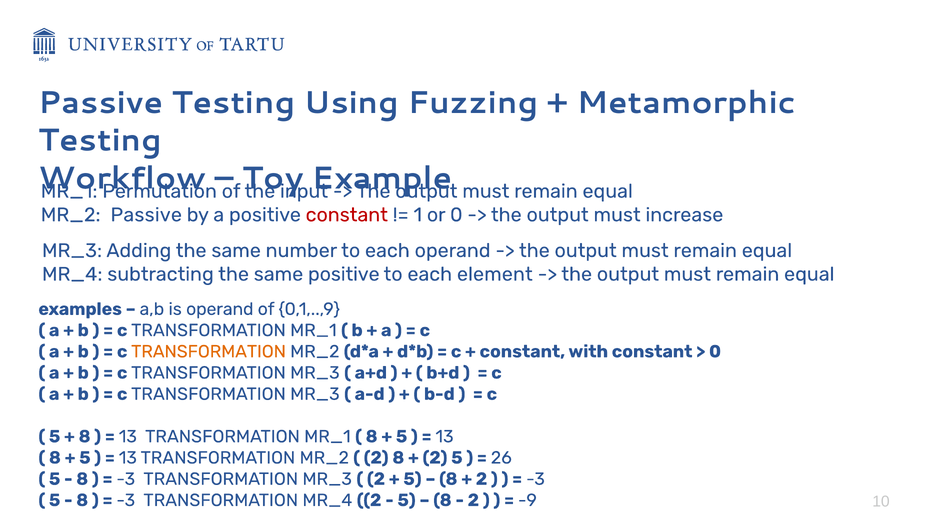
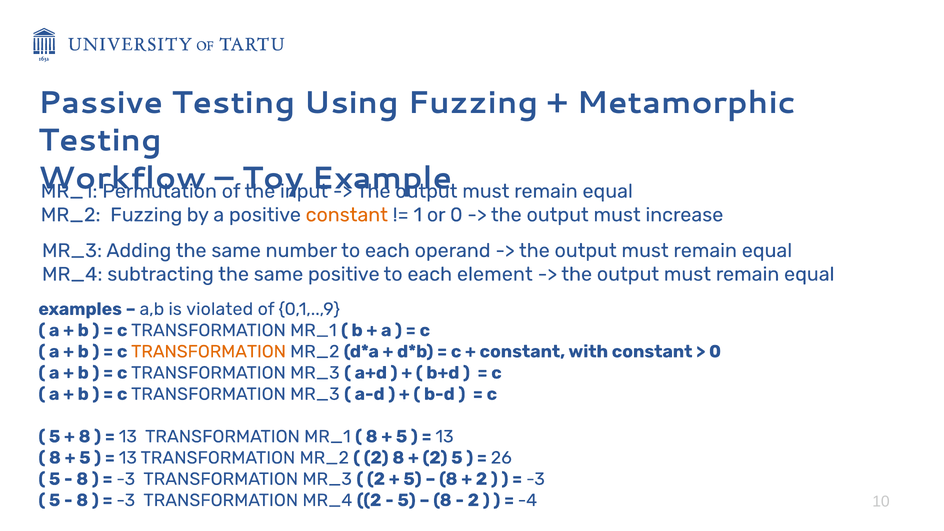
MR_2 Passive: Passive -> Fuzzing (146, 215)
constant colour: red -> orange (347, 215)
is operand: operand -> violated (220, 309)
-9: -9 -> -4 (527, 500)
